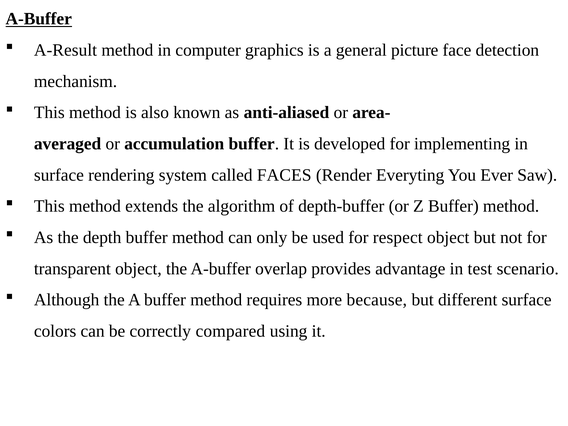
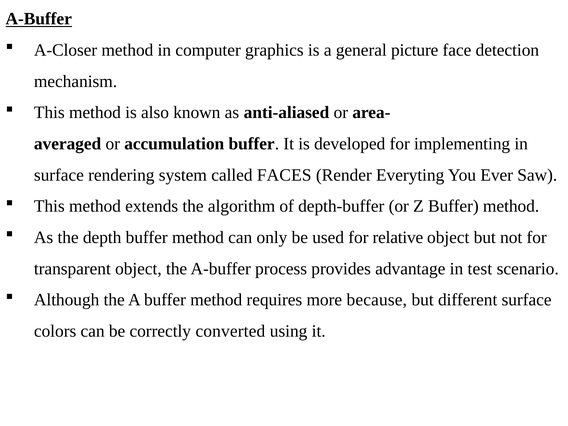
A-Result: A-Result -> A-Closer (66, 50)
respect: respect -> relative (398, 237)
overlap: overlap -> process (281, 269)
compared: compared -> converted (230, 331)
